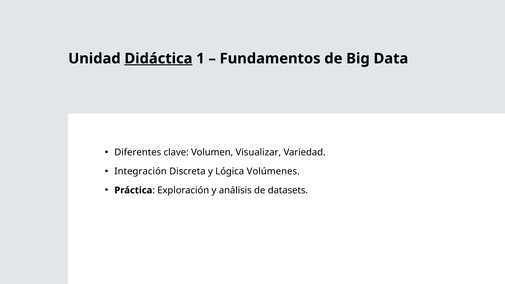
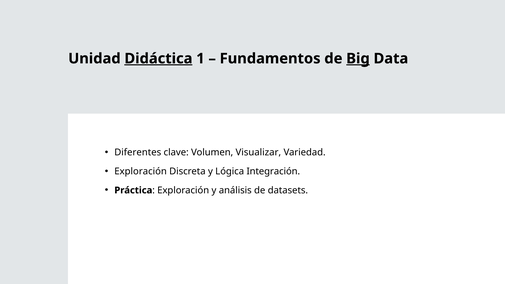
Big underline: none -> present (358, 59)
Integración: Integración -> Exploración (141, 171)
Volúmenes: Volúmenes -> Integración (273, 171)
